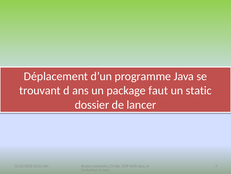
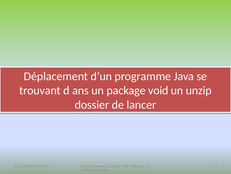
faut: faut -> void (158, 90)
static: static -> unzip (199, 90)
